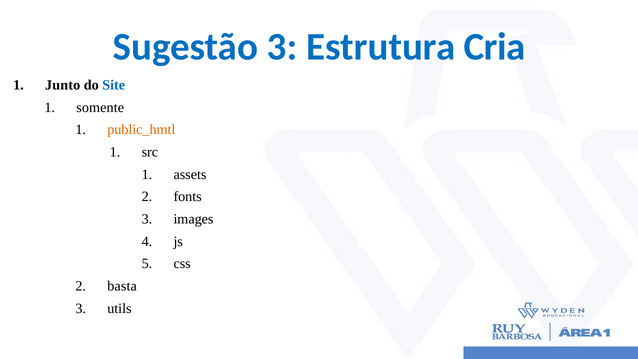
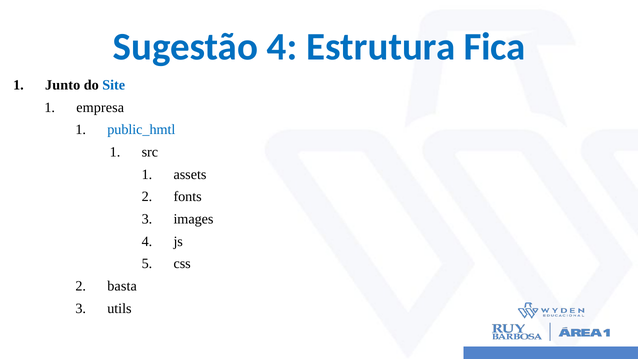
Sugestão 3: 3 -> 4 (282, 47)
Cria: Cria -> Fica (495, 47)
somente: somente -> empresa (100, 107)
public_hmtl colour: orange -> blue (141, 130)
